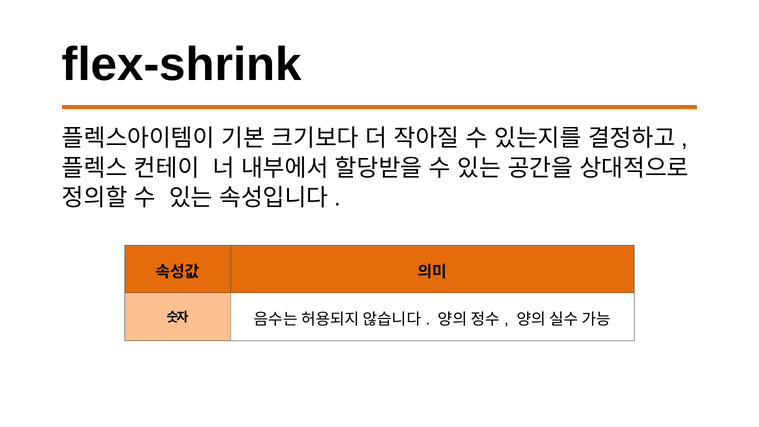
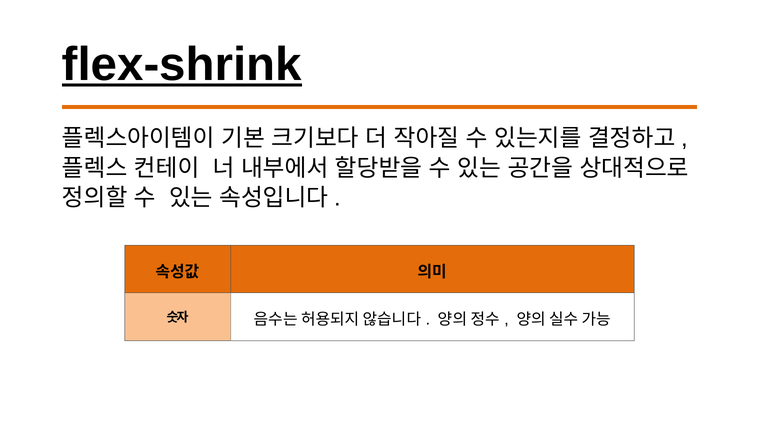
flex-shrink underline: none -> present (182, 65)
